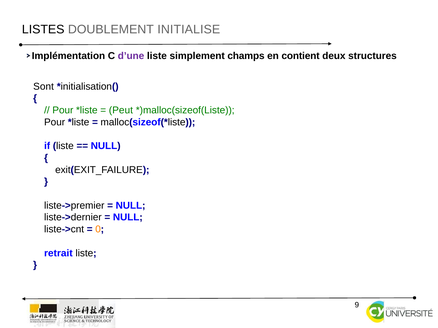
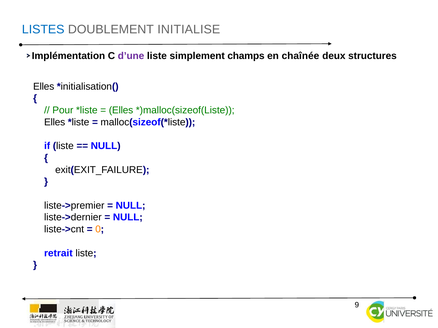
LISTES colour: black -> blue (43, 29)
contient: contient -> chaînée (300, 56)
Sont: Sont -> Elles (44, 87)
Peut: Peut -> Elles (121, 110)
Pour: Pour -> Elles (55, 122)
